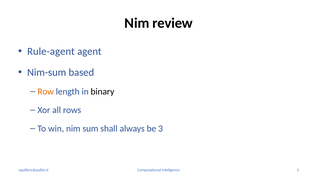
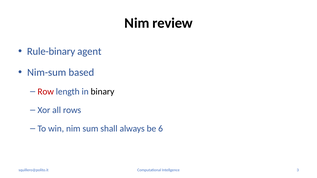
Rule-agent: Rule-agent -> Rule-binary (51, 51)
Row colour: orange -> red (46, 92)
be 3: 3 -> 6 (161, 129)
